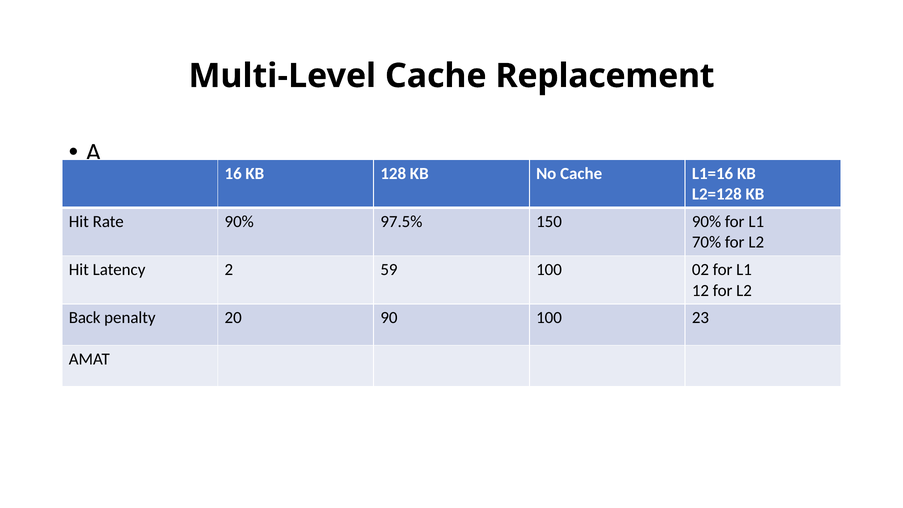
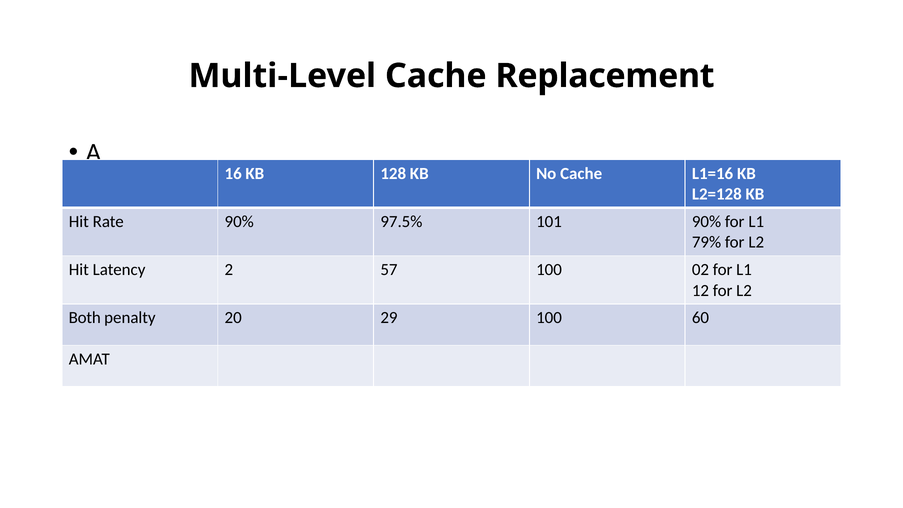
150: 150 -> 101 (549, 222)
70%: 70% -> 79% (707, 242)
59: 59 -> 57 (389, 270)
Back: Back -> Both (85, 318)
90: 90 -> 29 (389, 318)
23: 23 -> 60 (700, 318)
